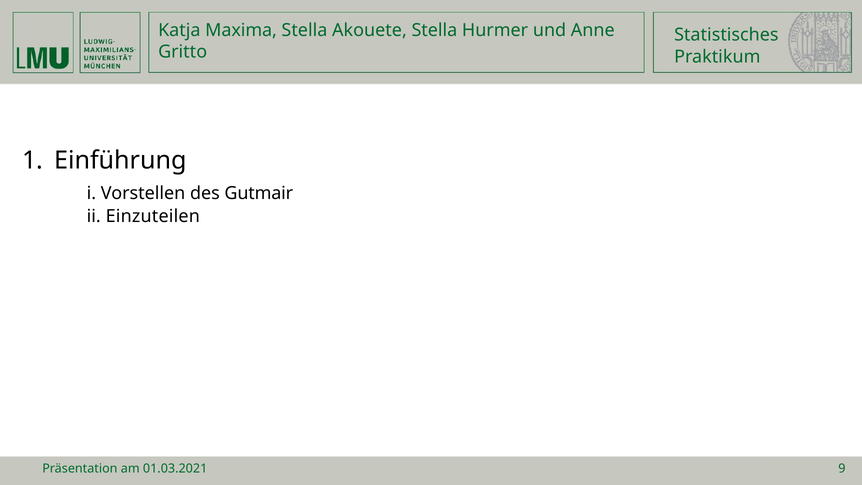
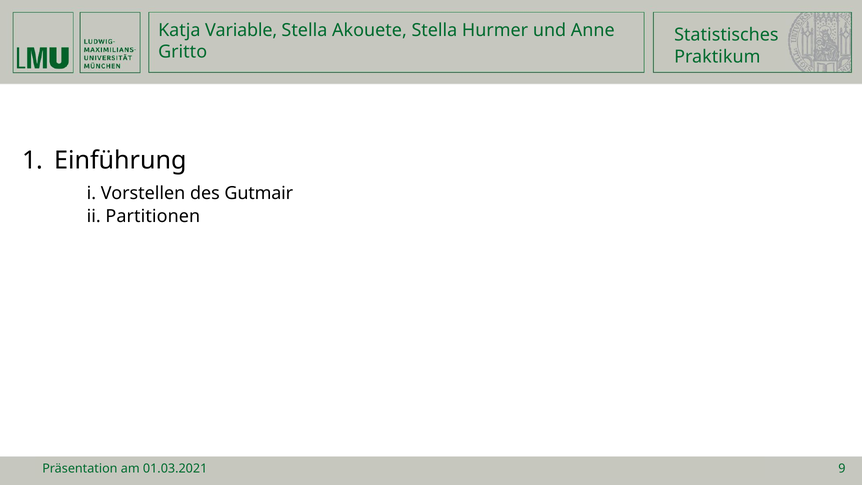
Maxima: Maxima -> Variable (241, 30)
Einzuteilen: Einzuteilen -> Partitionen (153, 216)
